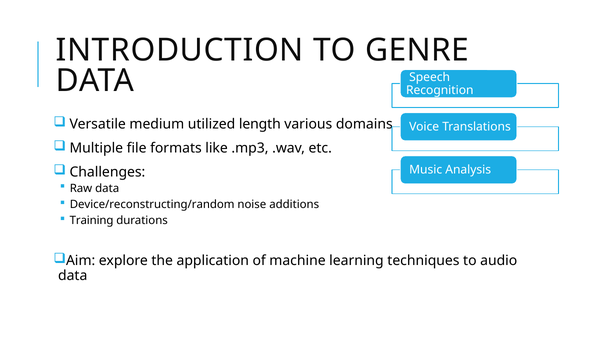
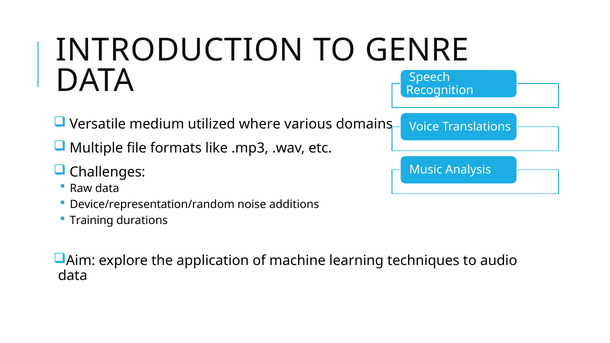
length: length -> where (260, 124)
Device/reconstructing/random: Device/reconstructing/random -> Device/representation/random (152, 205)
